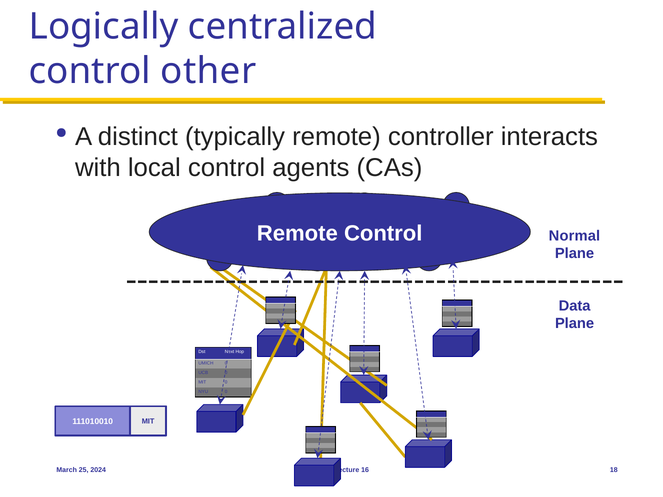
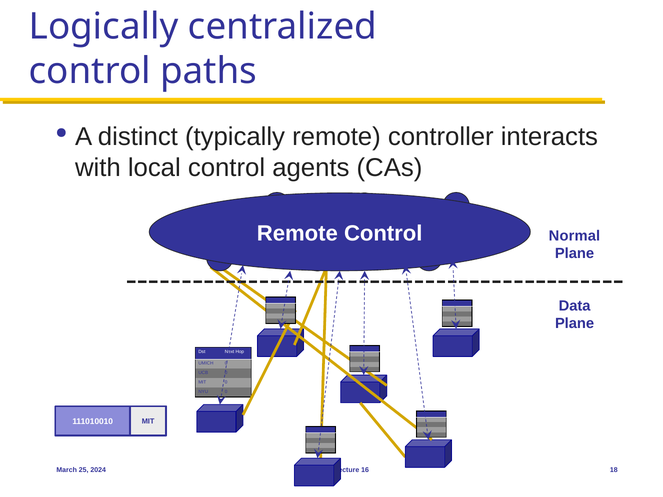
other: other -> paths (209, 71)
